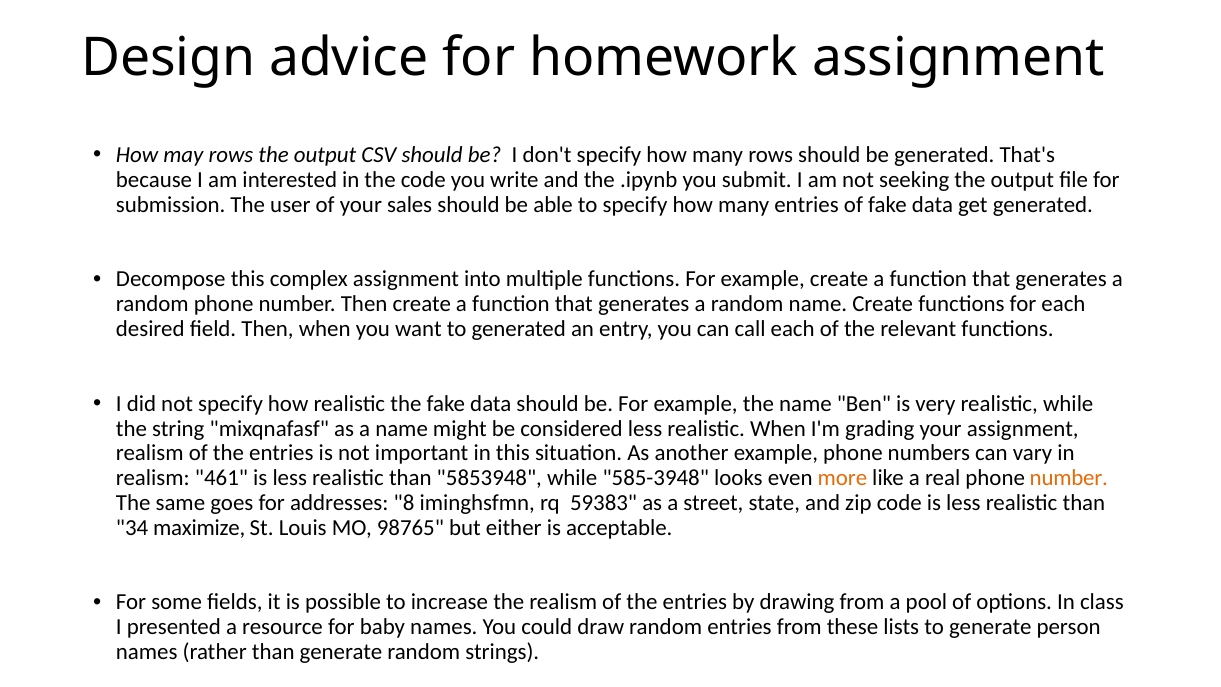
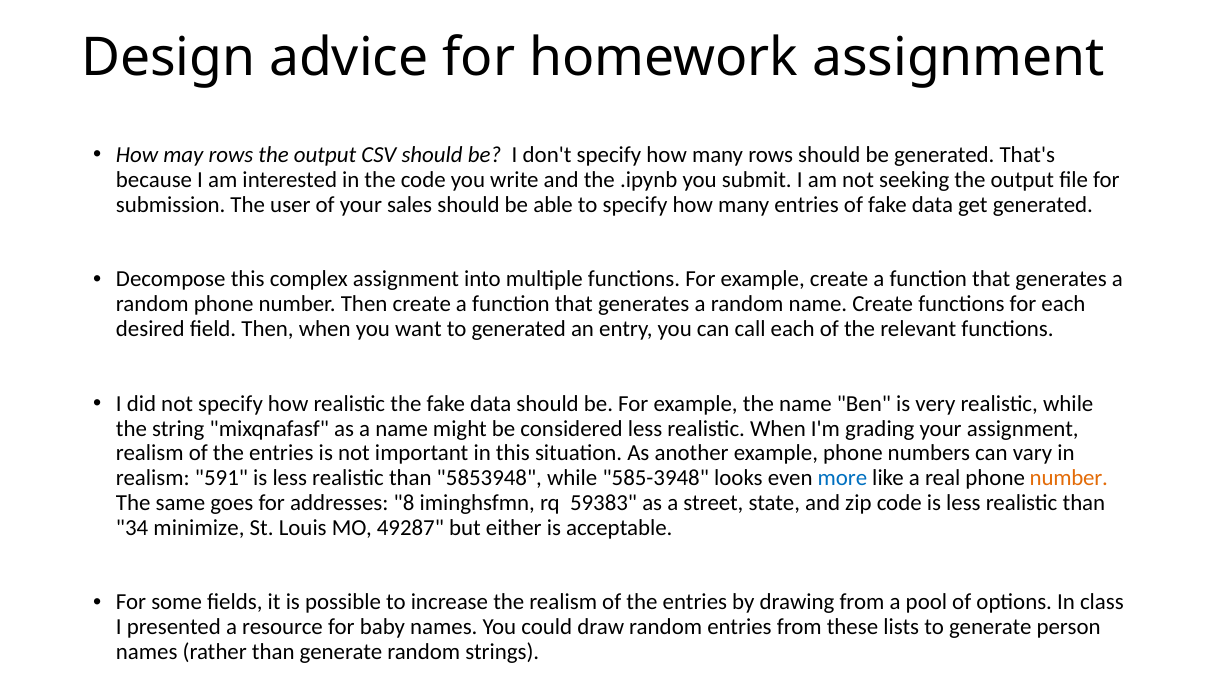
461: 461 -> 591 (221, 478)
more colour: orange -> blue (842, 478)
maximize: maximize -> minimize (199, 527)
98765: 98765 -> 49287 (410, 527)
